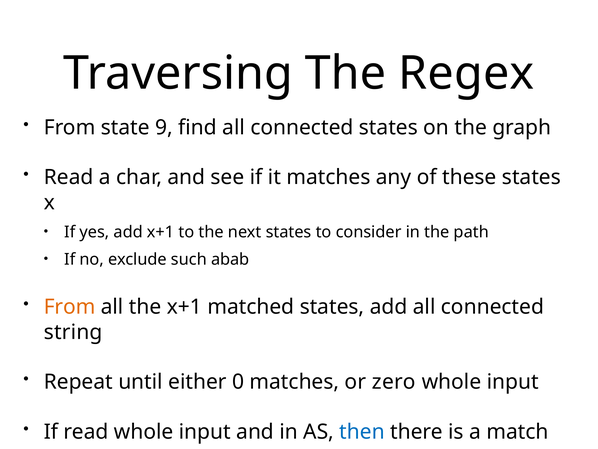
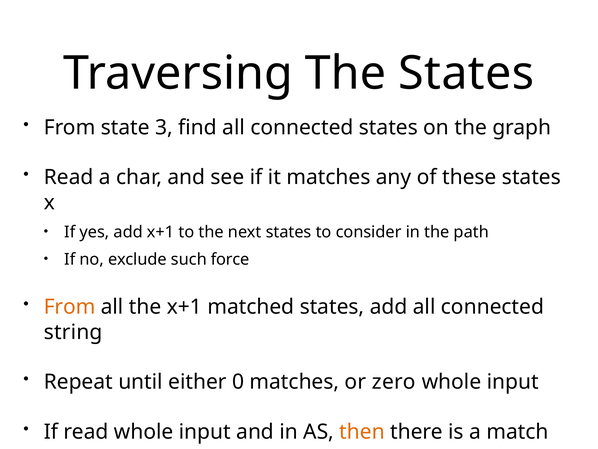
The Regex: Regex -> States (466, 73)
9: 9 -> 3 (164, 127)
abab: abab -> force (230, 259)
then colour: blue -> orange (362, 431)
